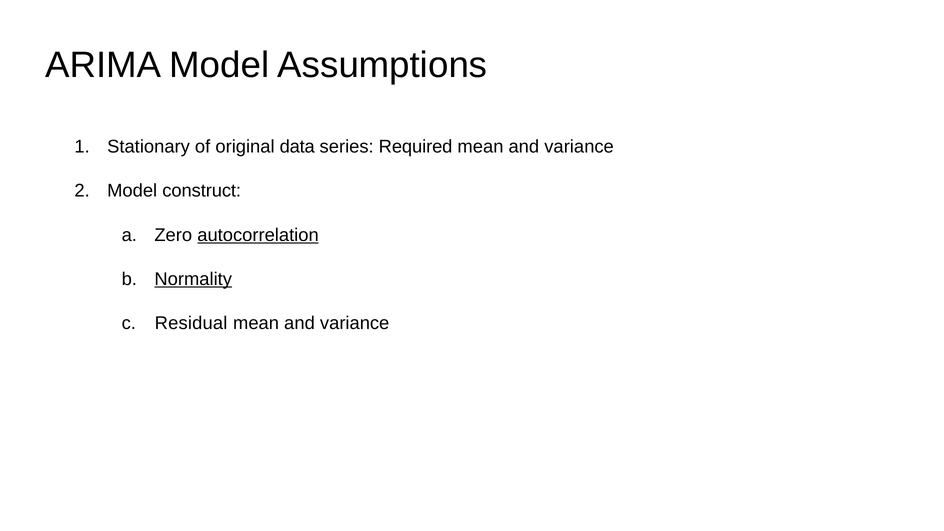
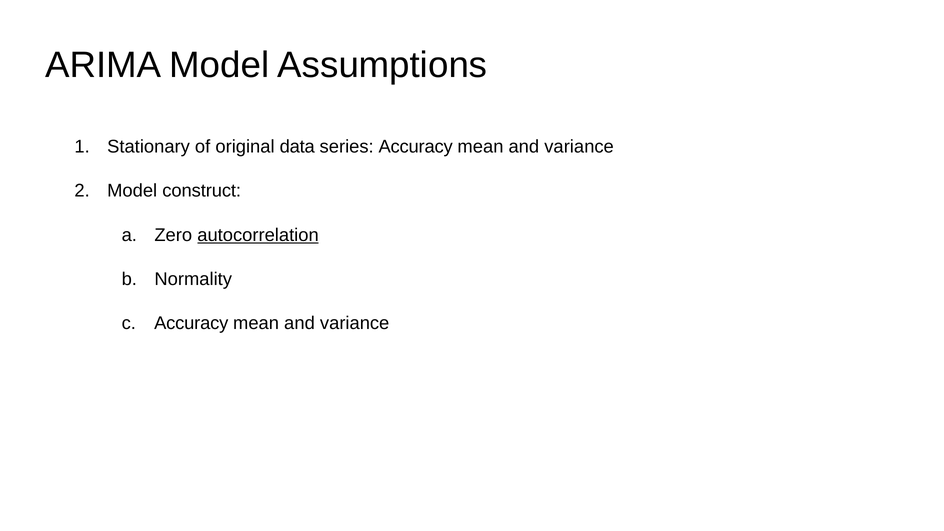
series Required: Required -> Accuracy (416, 147)
Normality underline: present -> none (193, 279)
Residual: Residual -> Accuracy (191, 323)
